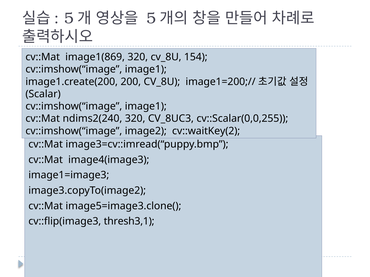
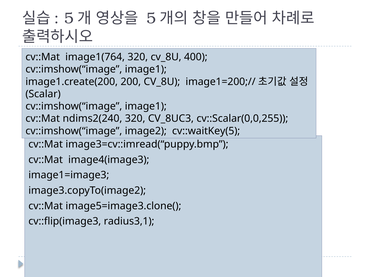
image1(869: image1(869 -> image1(764 (95, 57)
154: 154 -> 400 (196, 57)
cv::waitKey(2: cv::waitKey(2 -> cv::waitKey(5 (206, 131)
thresh3,1: thresh3,1 -> radius3,1 (129, 222)
